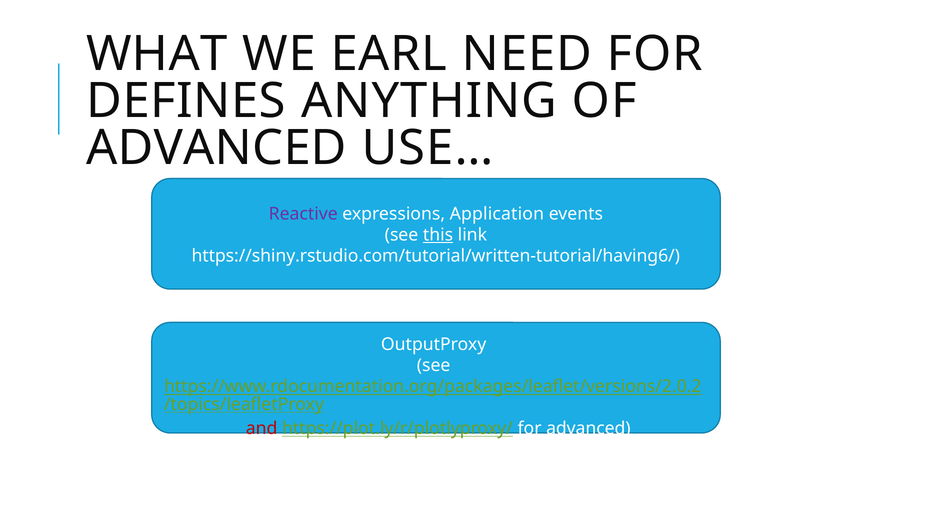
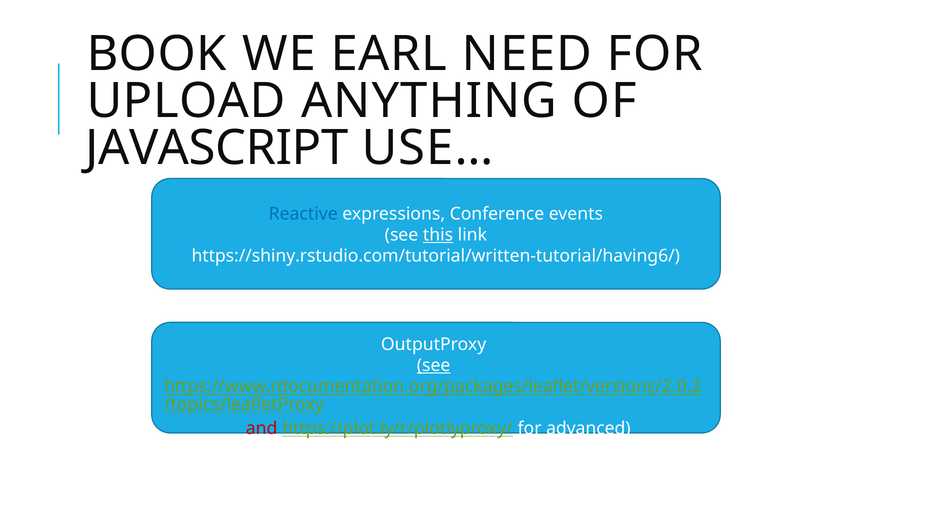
WHAT: WHAT -> BOOK (157, 54)
DEFINES: DEFINES -> UPLOAD (186, 101)
ADVANCED: ADVANCED -> JAVASCRIPT (217, 148)
Reactive colour: purple -> blue (303, 214)
Application: Application -> Conference (497, 214)
see underline: none -> present (434, 366)
